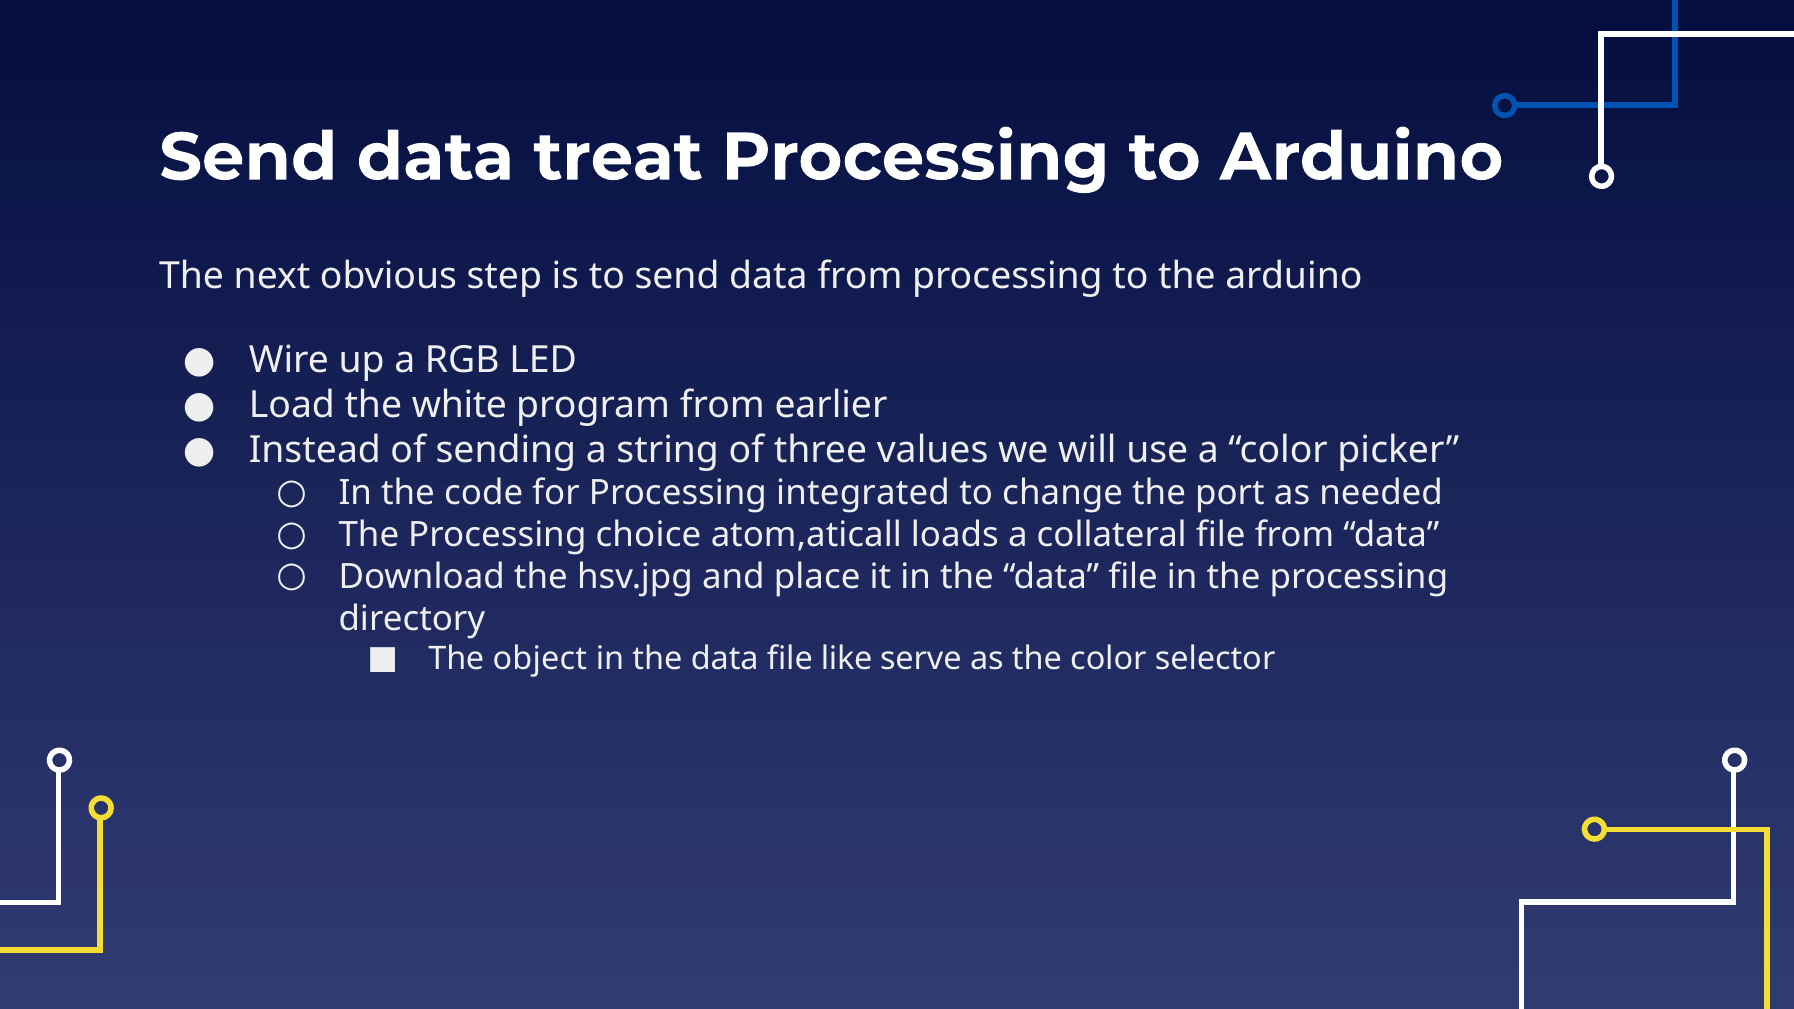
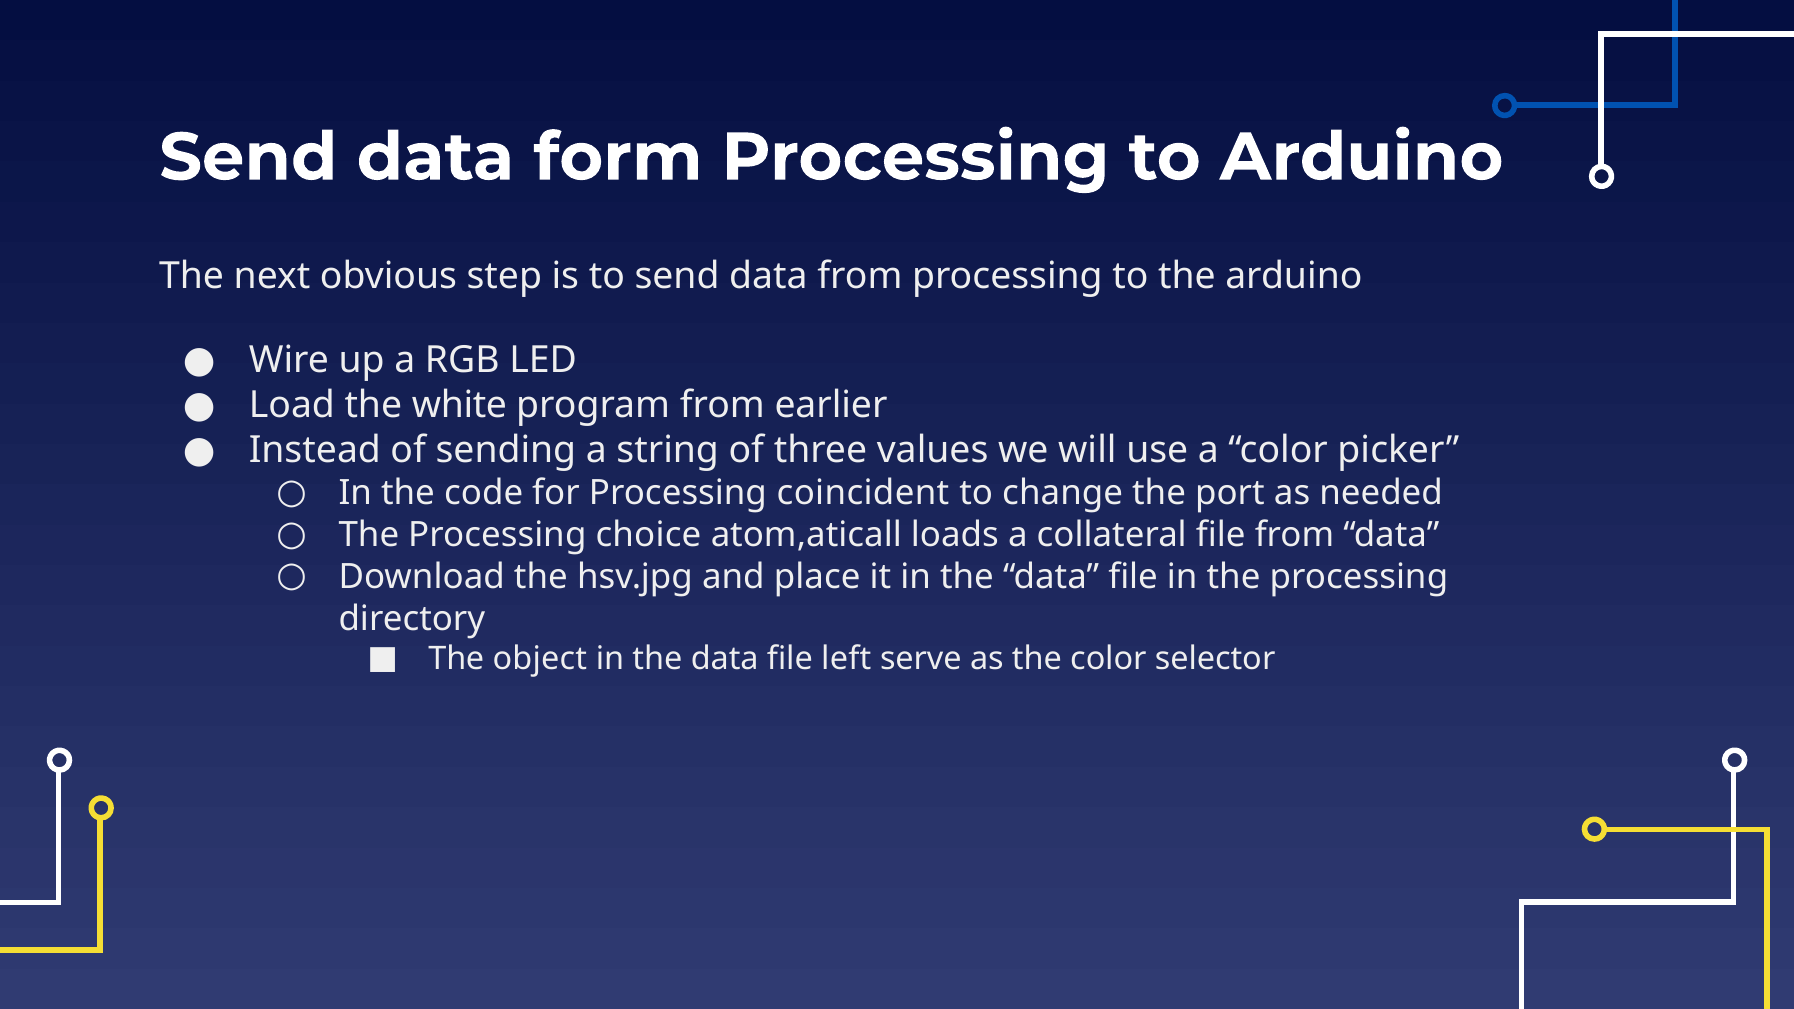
treat: treat -> form (618, 157)
integrated: integrated -> coincident (863, 493)
like: like -> left (846, 659)
